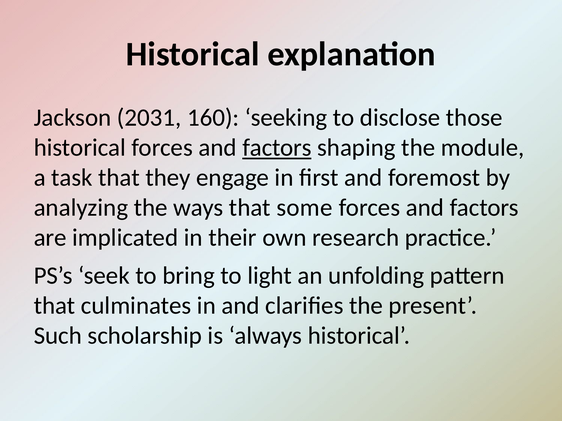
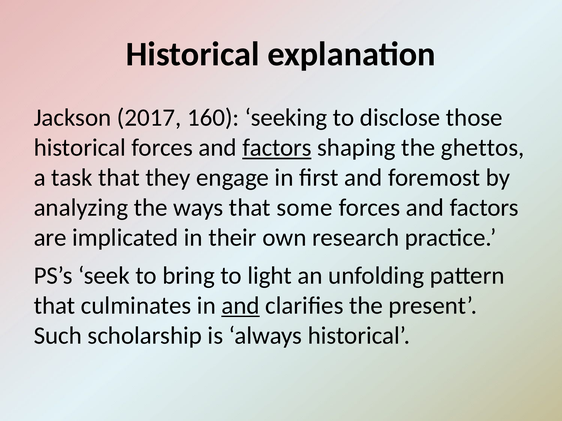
2031: 2031 -> 2017 (149, 118)
module: module -> ghettos (483, 148)
and underline: none -> present (241, 306)
